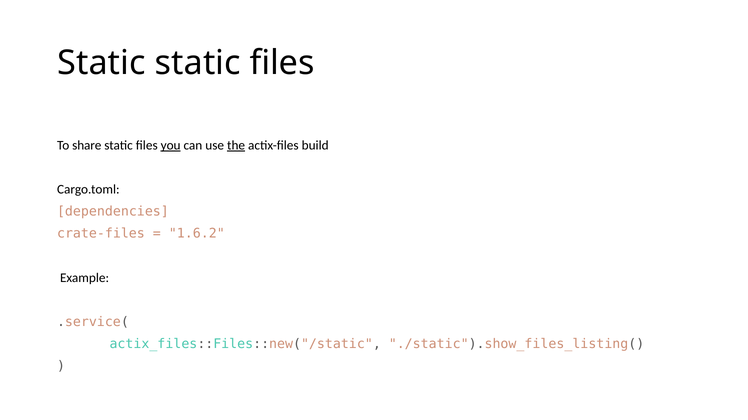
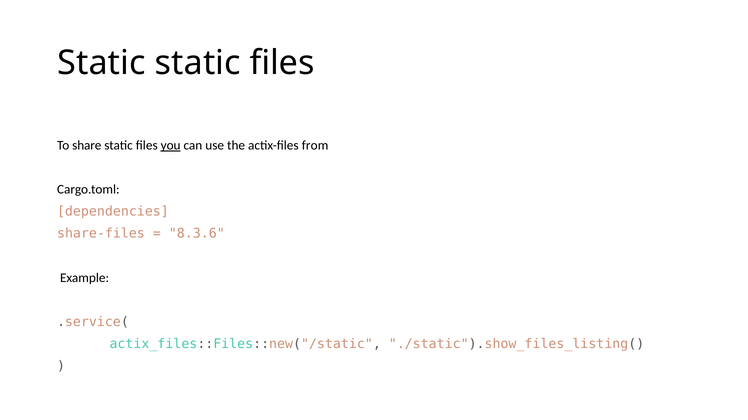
the underline: present -> none (236, 146)
build: build -> from (315, 146)
crate-files: crate-files -> share-files (101, 234)
1.6.2: 1.6.2 -> 8.3.6 (197, 234)
